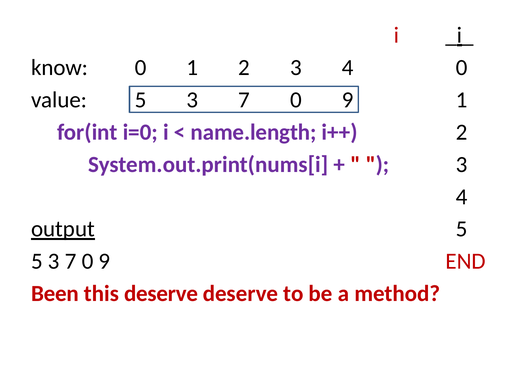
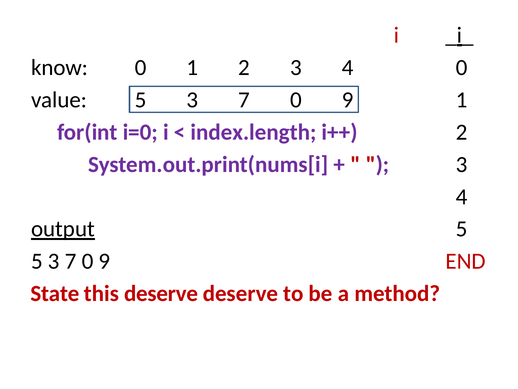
name.length: name.length -> index.length (253, 132)
Been: Been -> State (55, 293)
